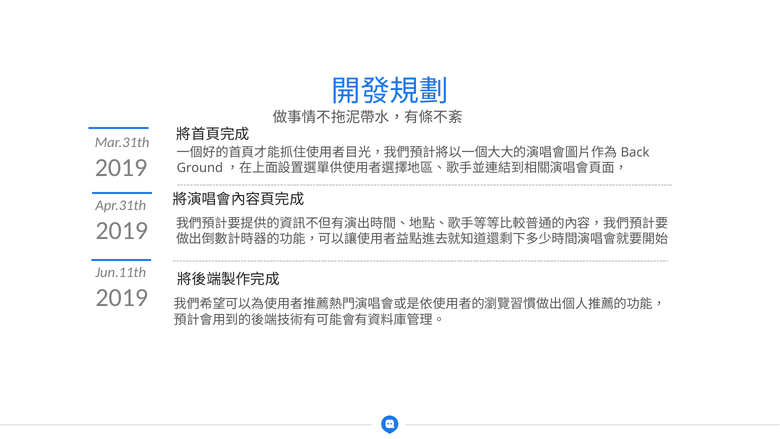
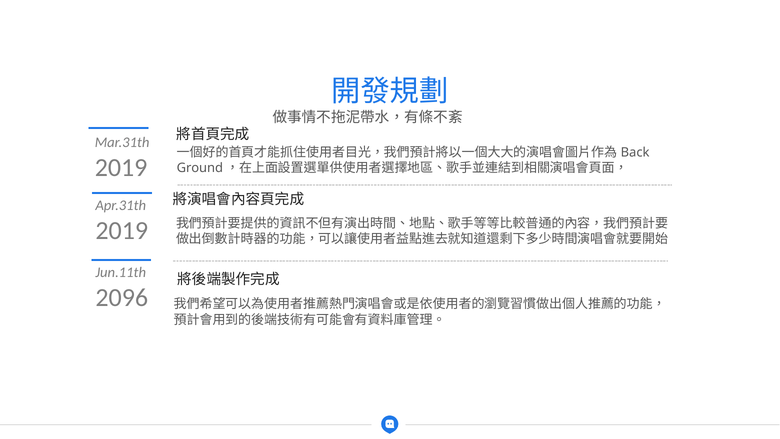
2019: 2019 -> 2096 (122, 298)
